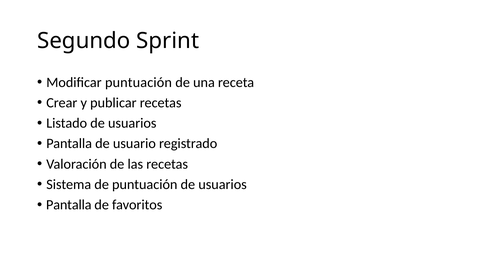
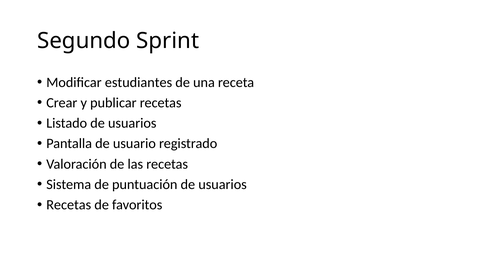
Modificar puntuación: puntuación -> estudiantes (139, 82)
Pantalla: Pantalla -> Recetas (69, 205)
